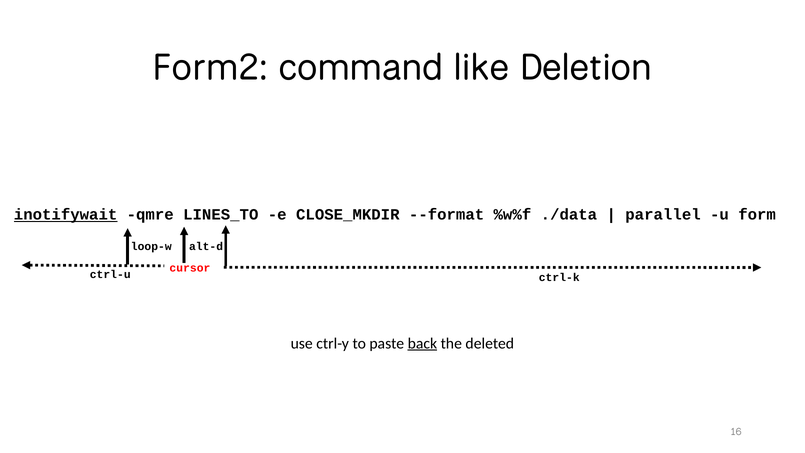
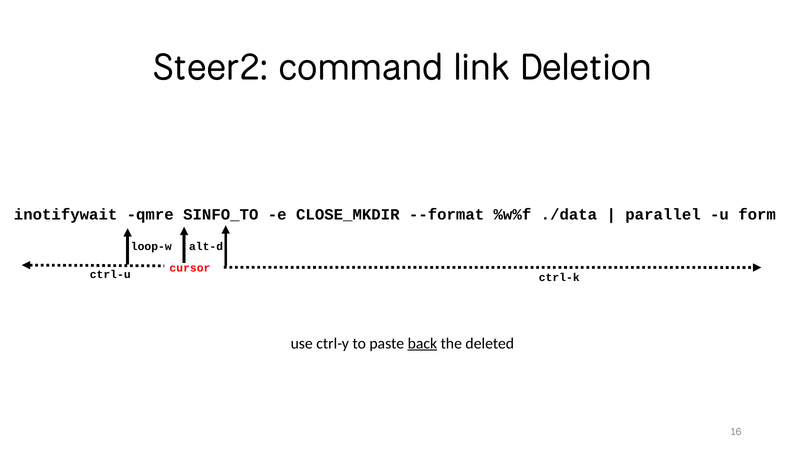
Form2: Form2 -> Steer2 (211, 68)
like: like -> link (482, 68)
inotifywait underline: present -> none (66, 215)
LINES_TO: LINES_TO -> SINFO_TO (221, 215)
